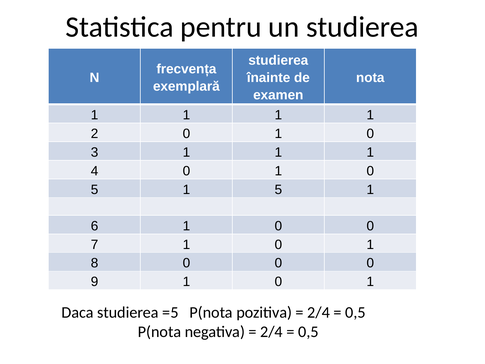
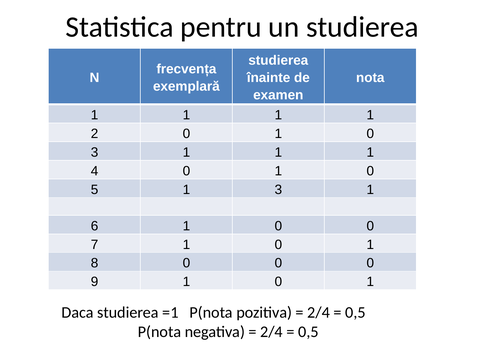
1 5: 5 -> 3 (278, 189)
=5: =5 -> =1 (170, 312)
